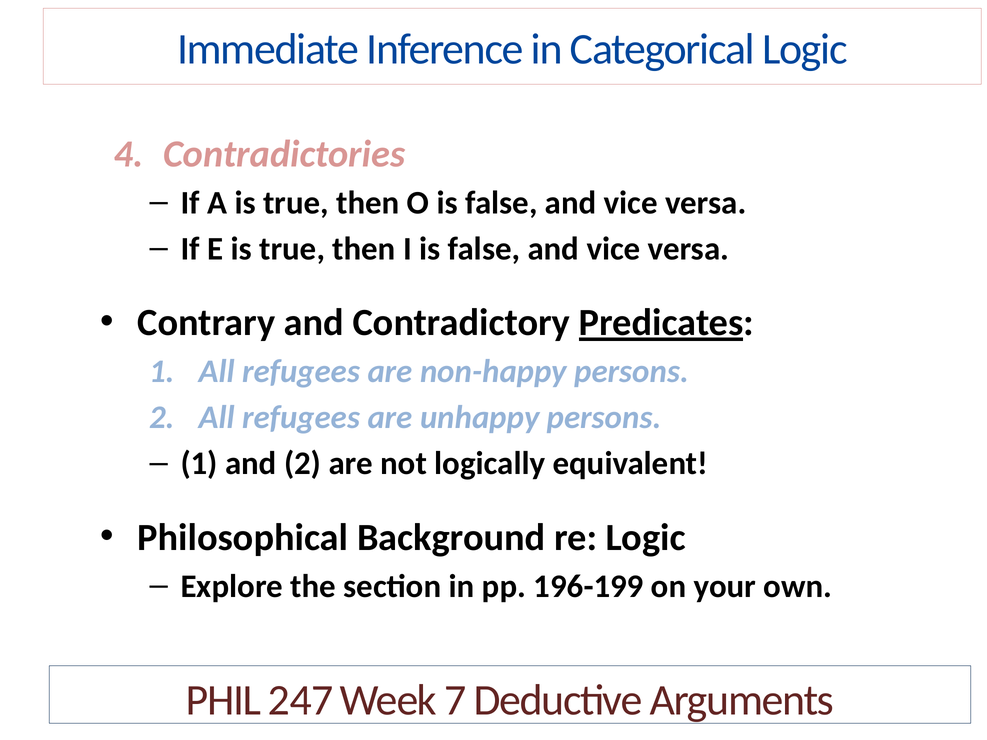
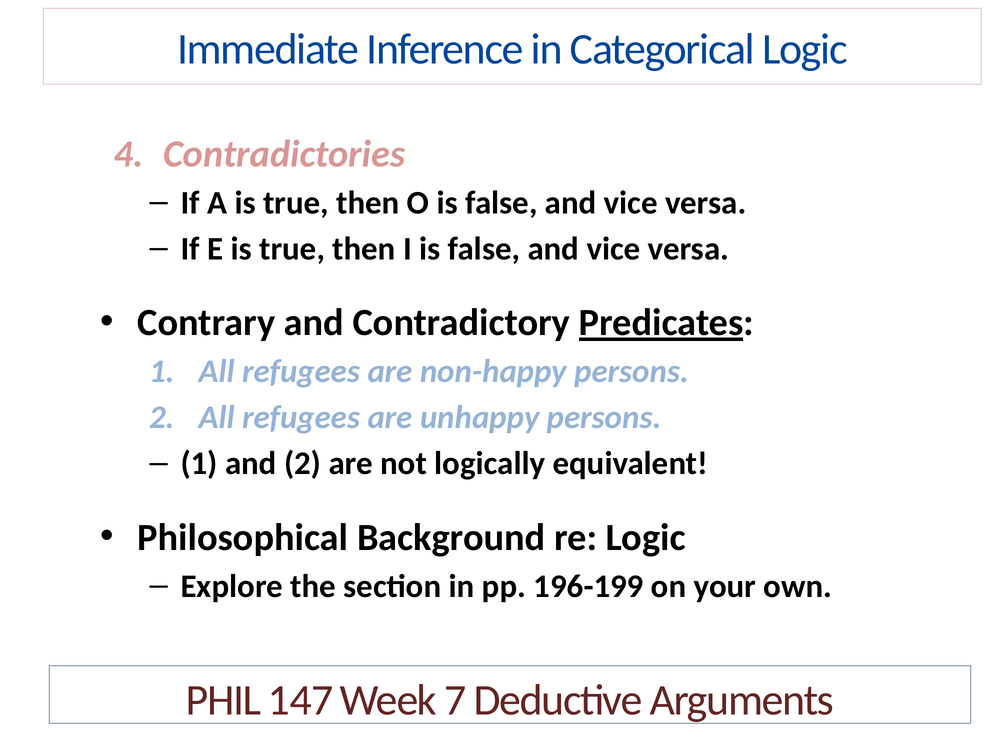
247: 247 -> 147 (301, 700)
